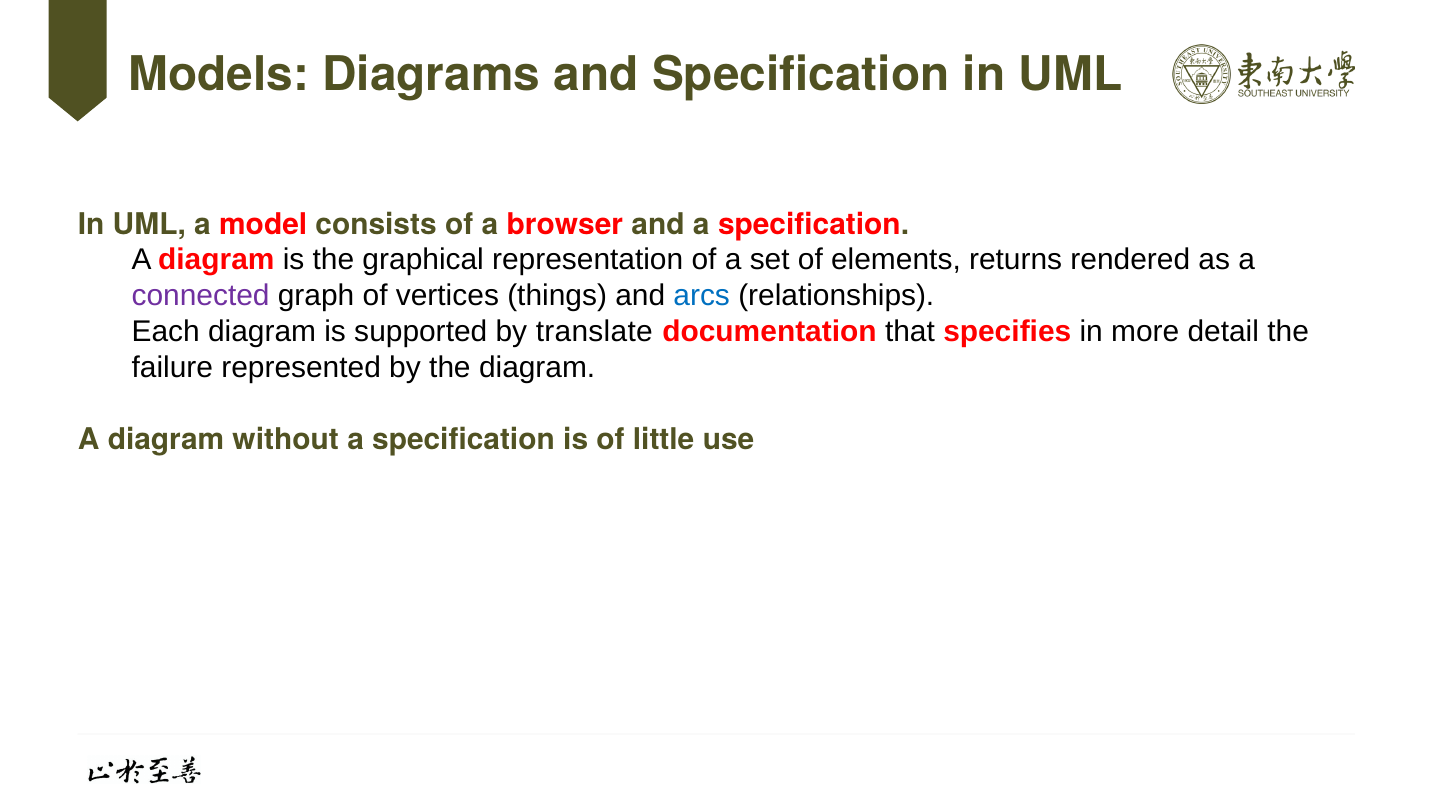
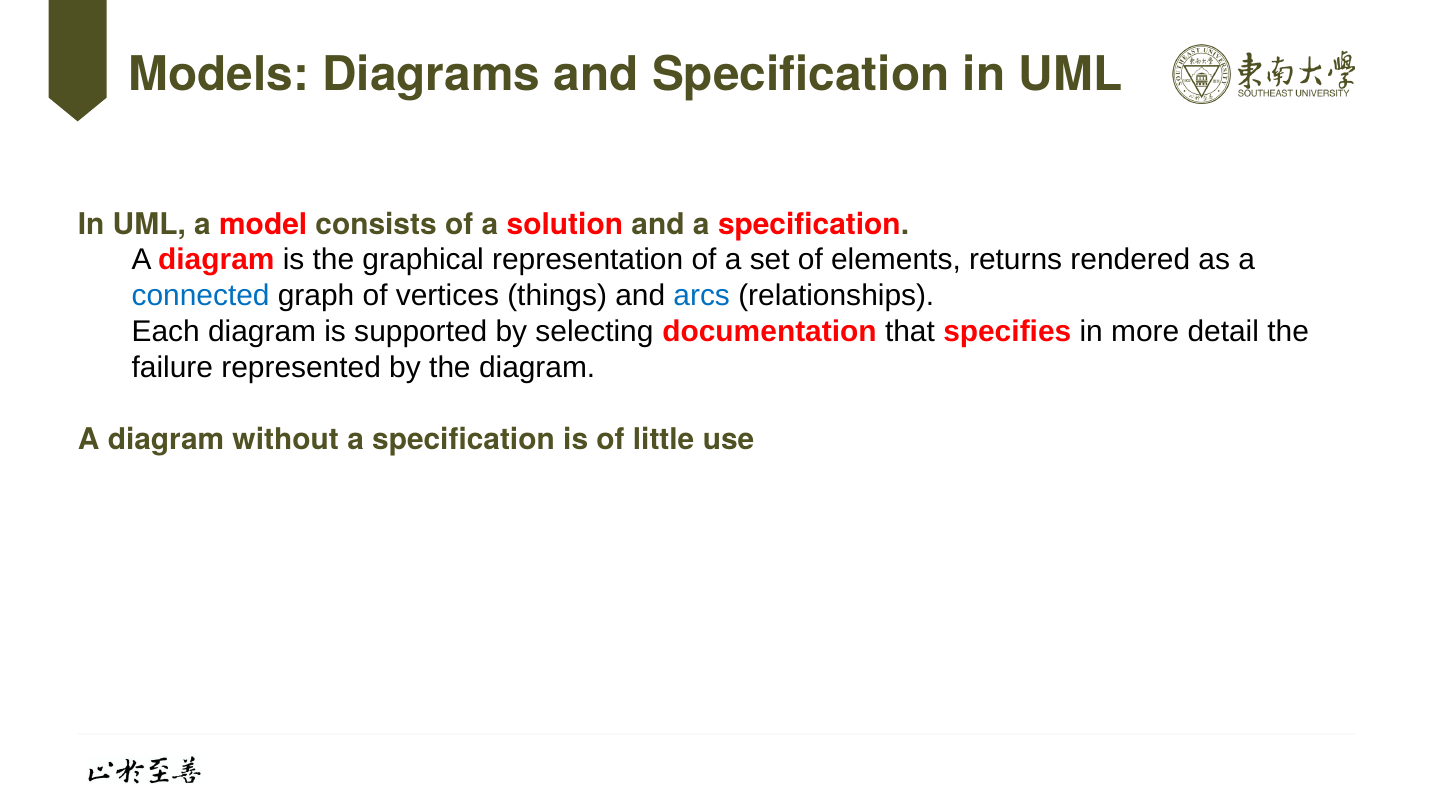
browser: browser -> solution (565, 224)
connected colour: purple -> blue (201, 296)
translate: translate -> selecting (594, 332)
